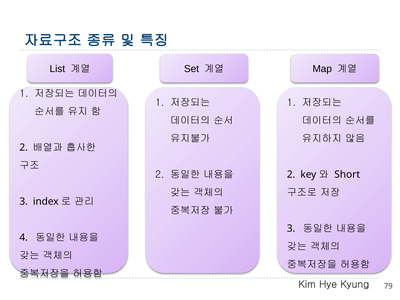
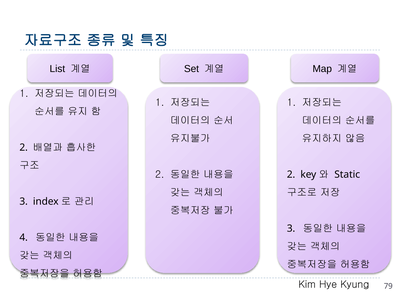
Short: Short -> Static (347, 175)
